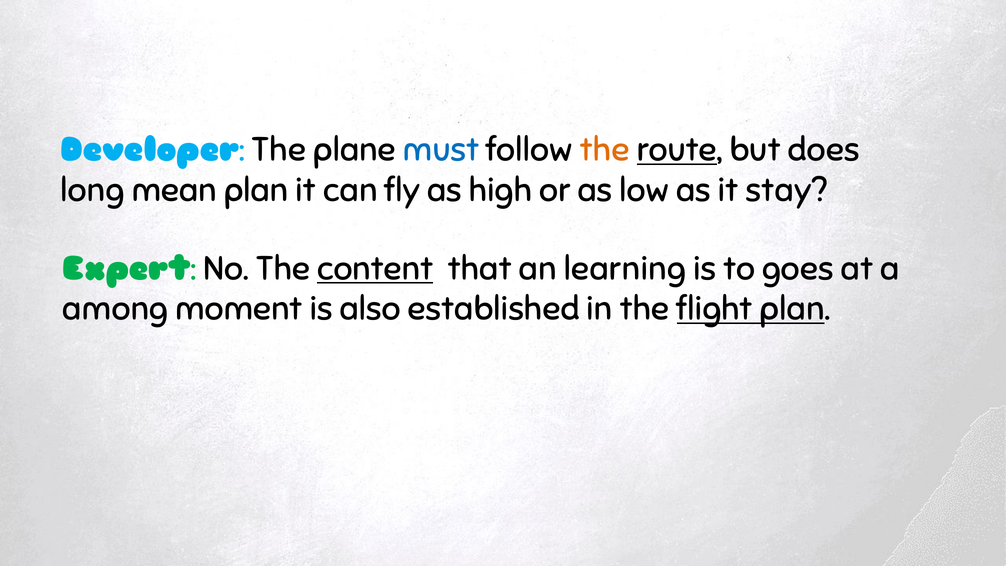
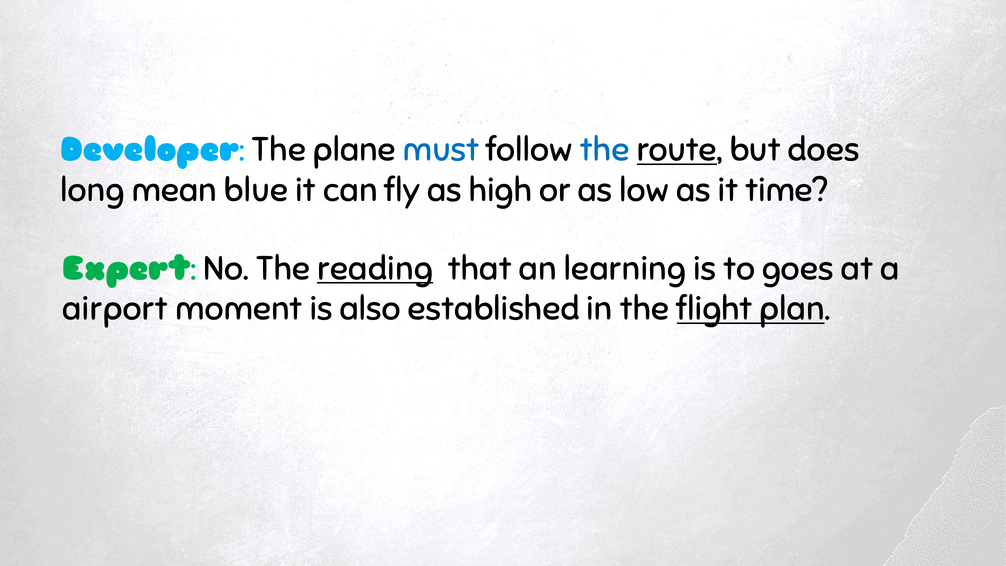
the colour: orange -> blue (605, 150)
mean plan: plan -> blue (256, 190)
stay: stay -> time (787, 190)
content: content -> reading (375, 268)
among: among -> airport (115, 309)
